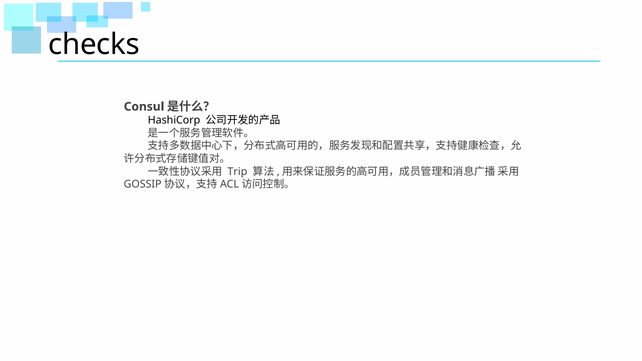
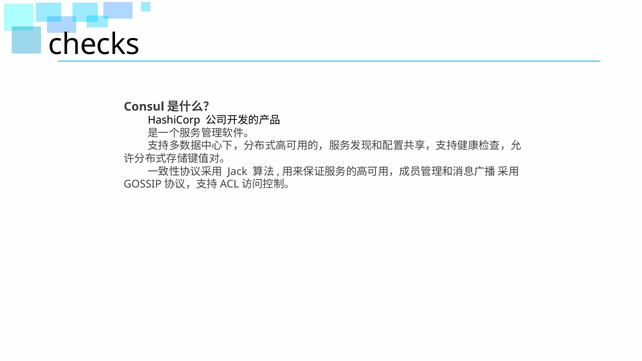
Trip: Trip -> Jack (237, 172)
